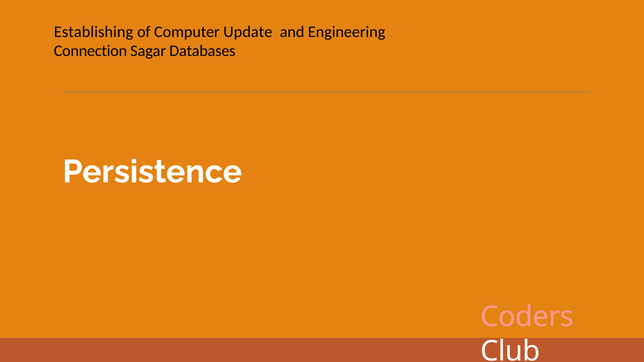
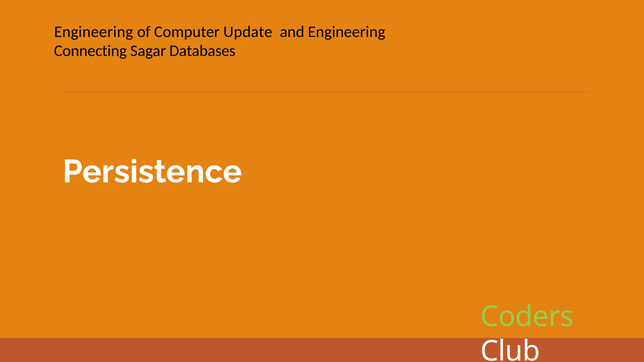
Establishing: Establishing -> Engineering (94, 32)
Connection: Connection -> Connecting (90, 51)
Coders colour: pink -> light green (527, 317)
